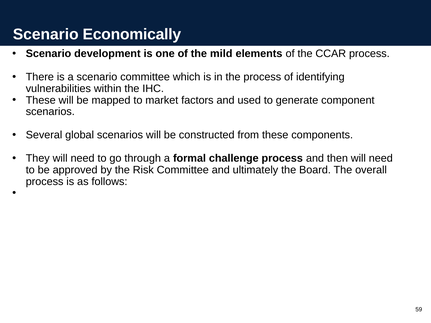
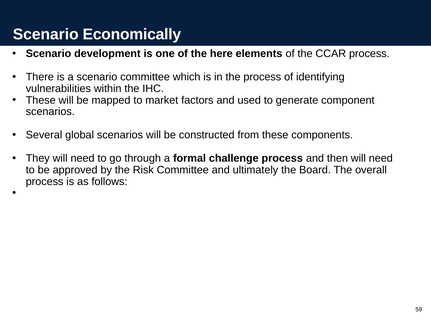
mild: mild -> here (221, 54)
